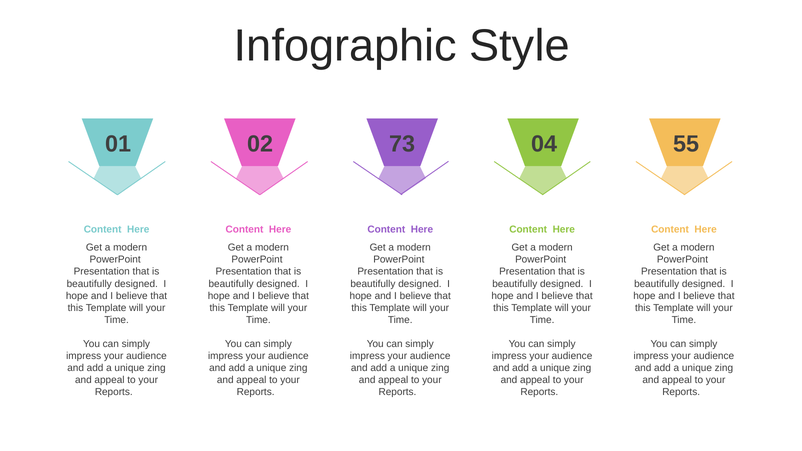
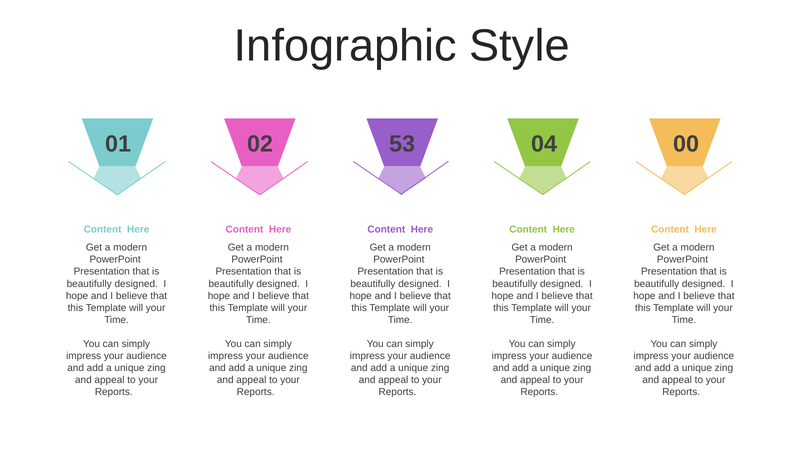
73: 73 -> 53 (402, 144)
55: 55 -> 00 (686, 144)
